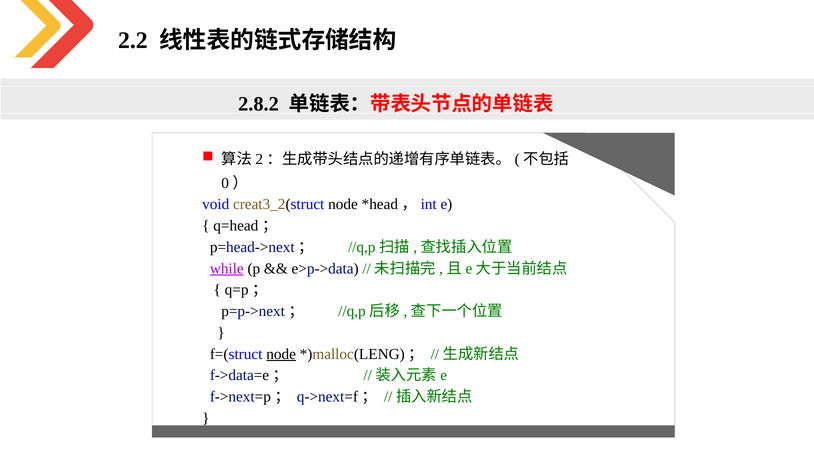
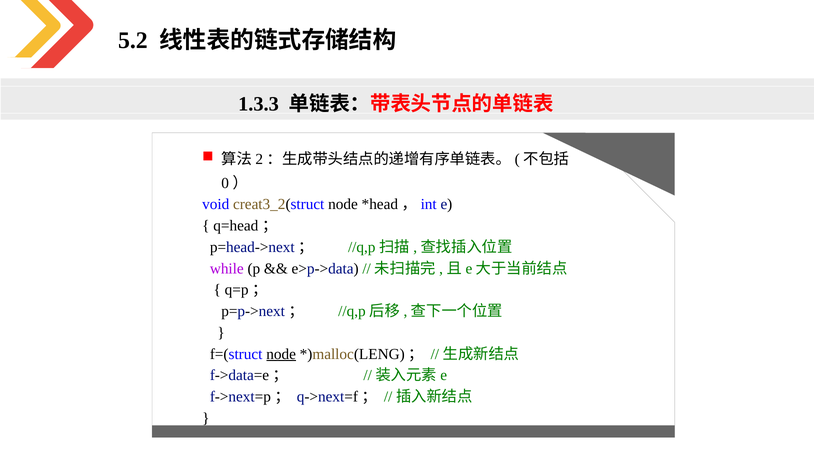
2.2: 2.2 -> 5.2 (133, 40)
2.8.2: 2.8.2 -> 1.3.3 (259, 104)
while underline: present -> none (227, 268)
